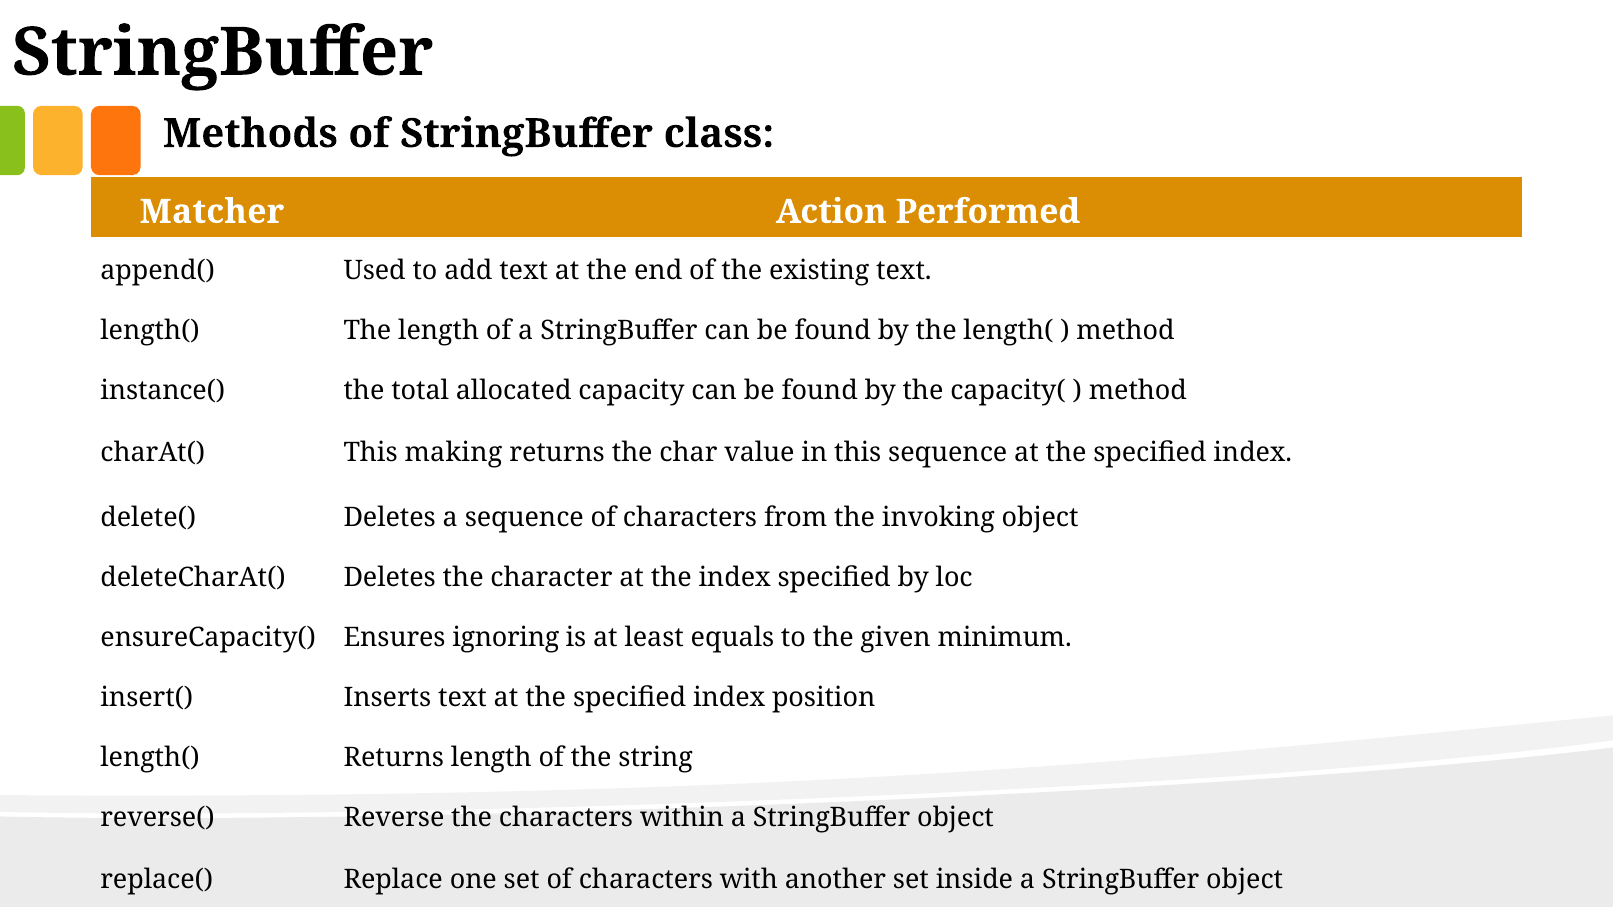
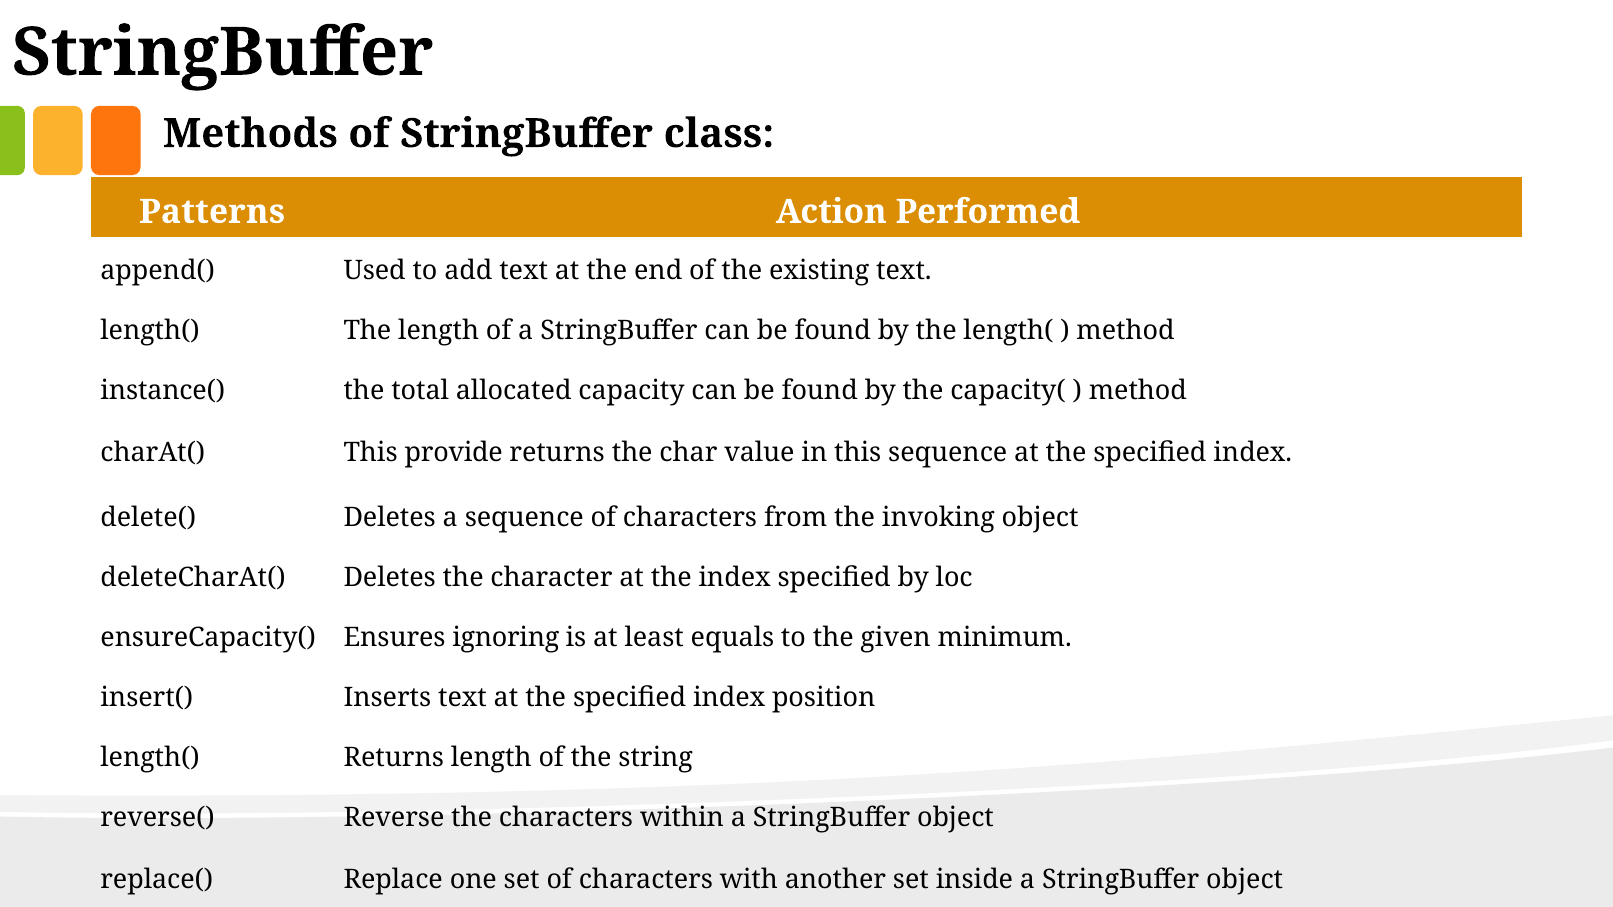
Matcher: Matcher -> Patterns (212, 212)
making: making -> provide (454, 452)
